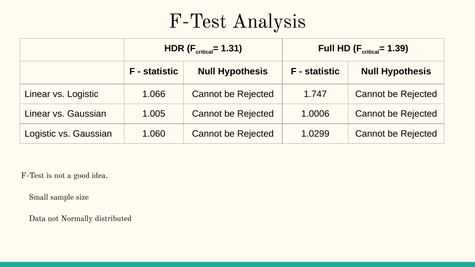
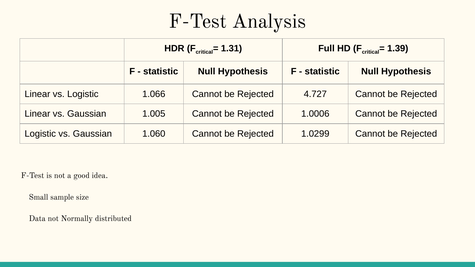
1.747: 1.747 -> 4.727 (315, 94)
